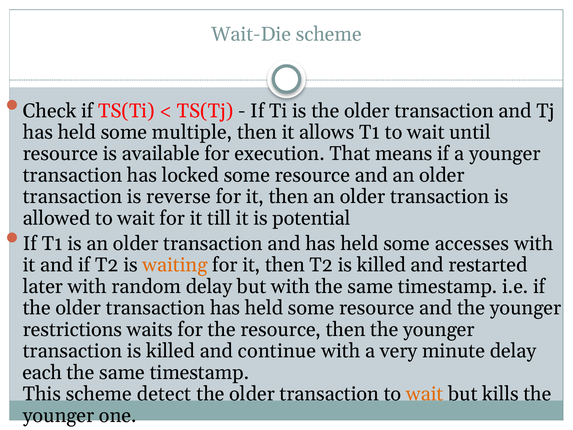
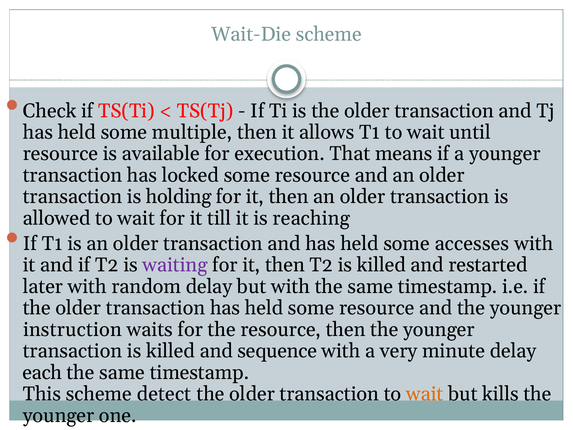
reverse: reverse -> holding (179, 197)
potential: potential -> reaching (311, 218)
waiting colour: orange -> purple (175, 265)
restrictions: restrictions -> instruction (72, 329)
continue: continue -> sequence (277, 351)
